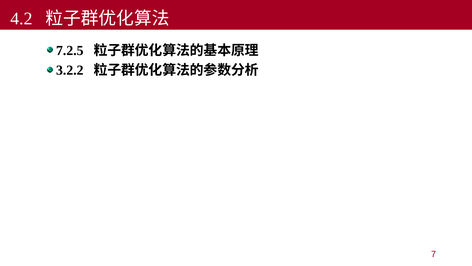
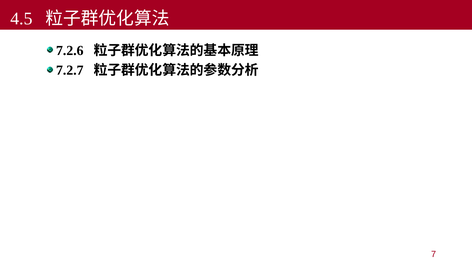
4.2: 4.2 -> 4.5 (21, 18)
7.2.5: 7.2.5 -> 7.2.6 (70, 50)
3.2.2: 3.2.2 -> 7.2.7 (70, 70)
